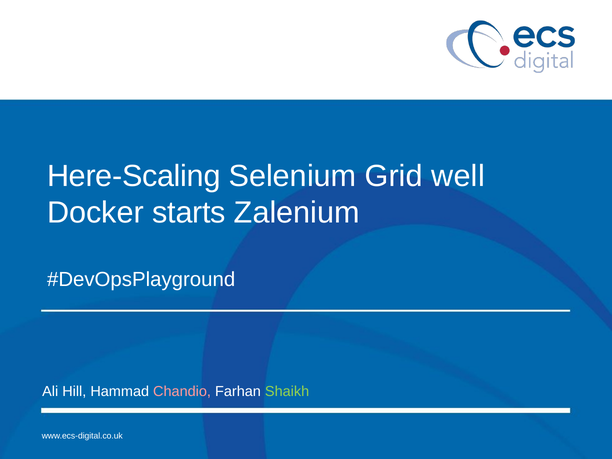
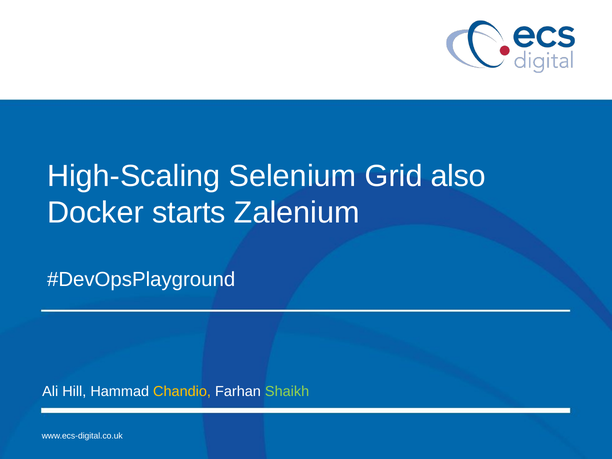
Here-Scaling: Here-Scaling -> High-Scaling (134, 176)
well: well -> also (458, 176)
Chandio colour: pink -> yellow (182, 392)
